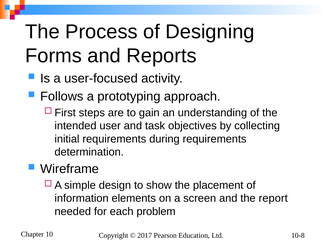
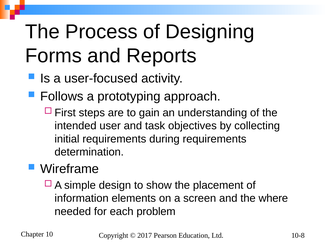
report: report -> where (273, 198)
